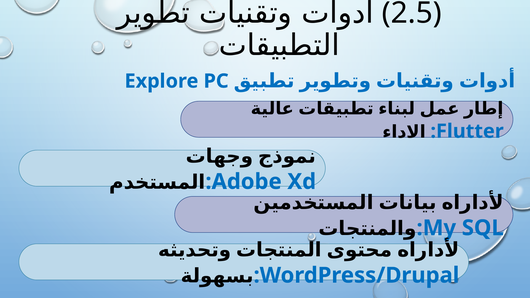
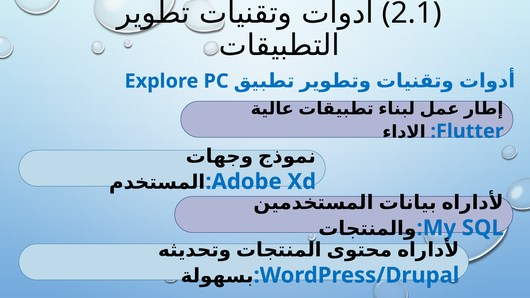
2.5: 2.5 -> 2.1 (412, 13)
